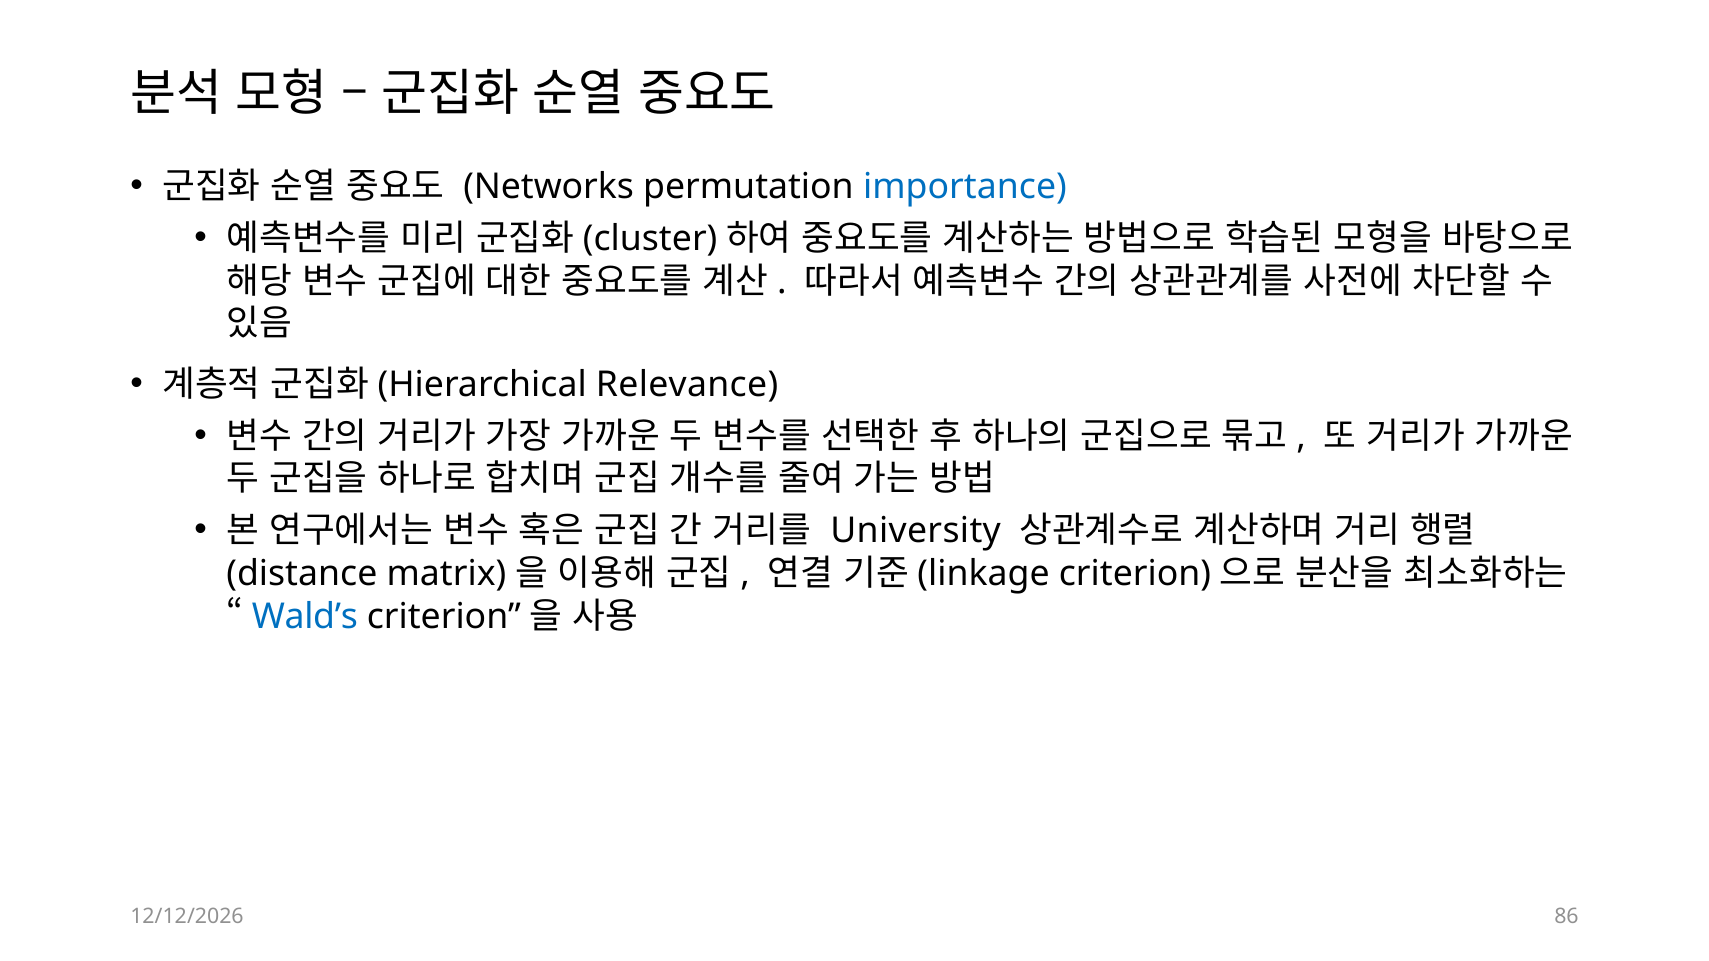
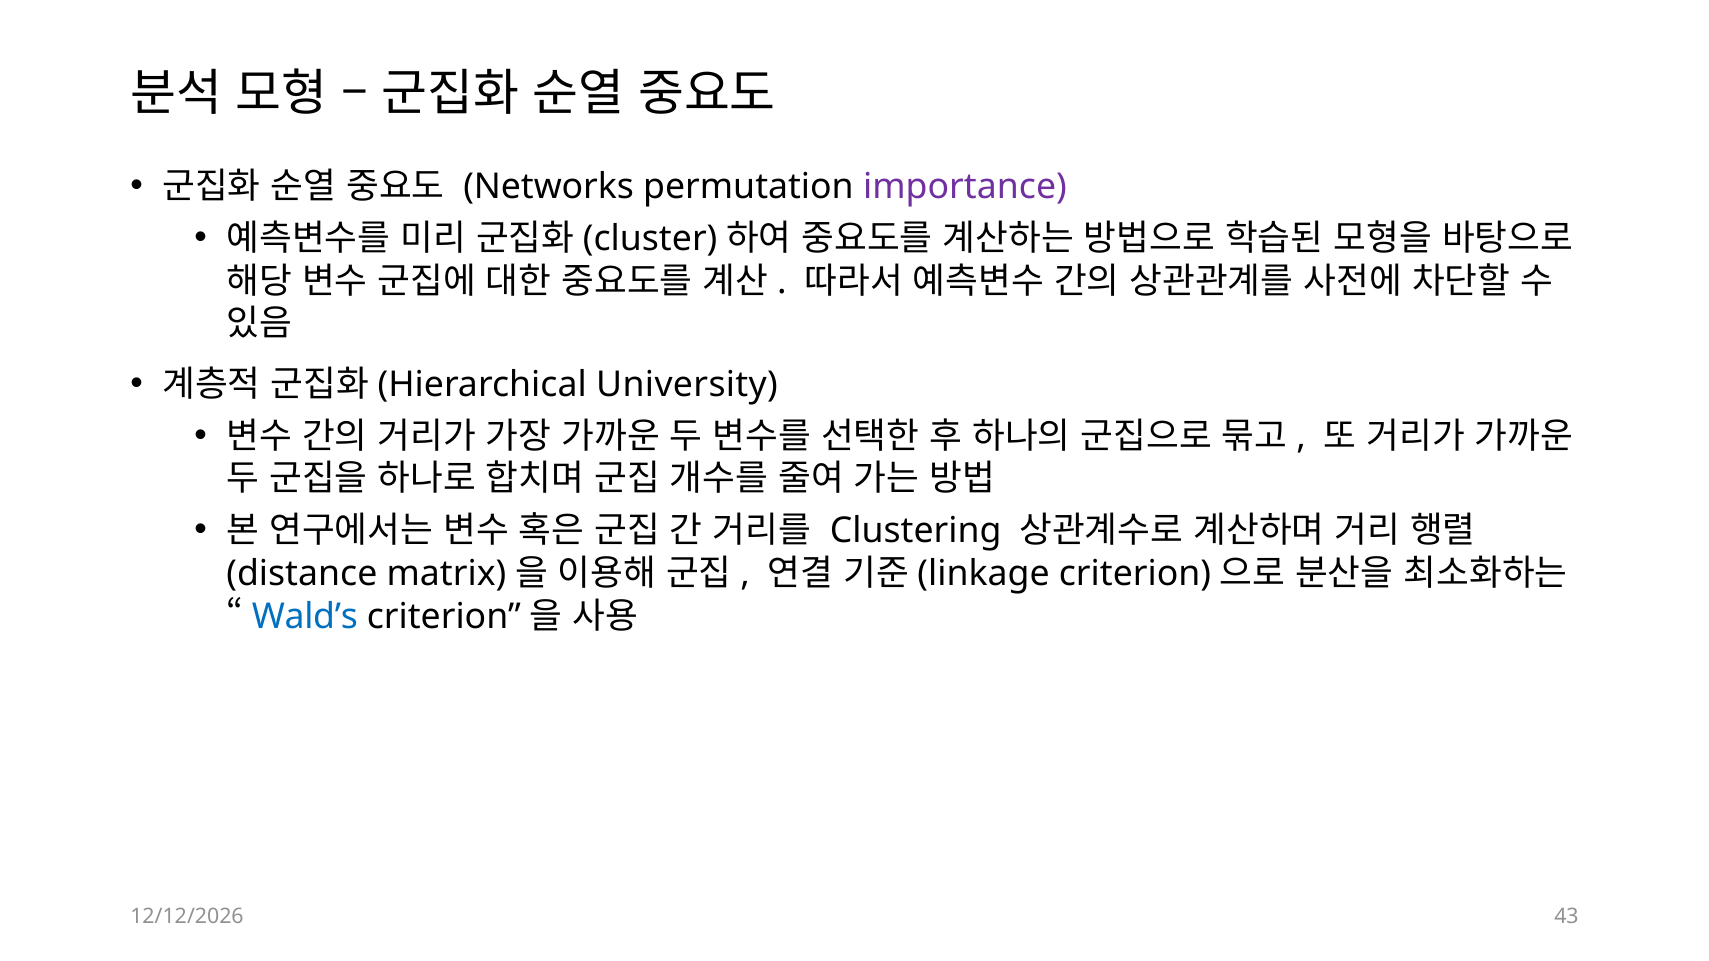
importance colour: blue -> purple (965, 187)
Relevance: Relevance -> University (687, 385)
University: University -> Clustering (916, 531)
86: 86 -> 43 (1566, 916)
